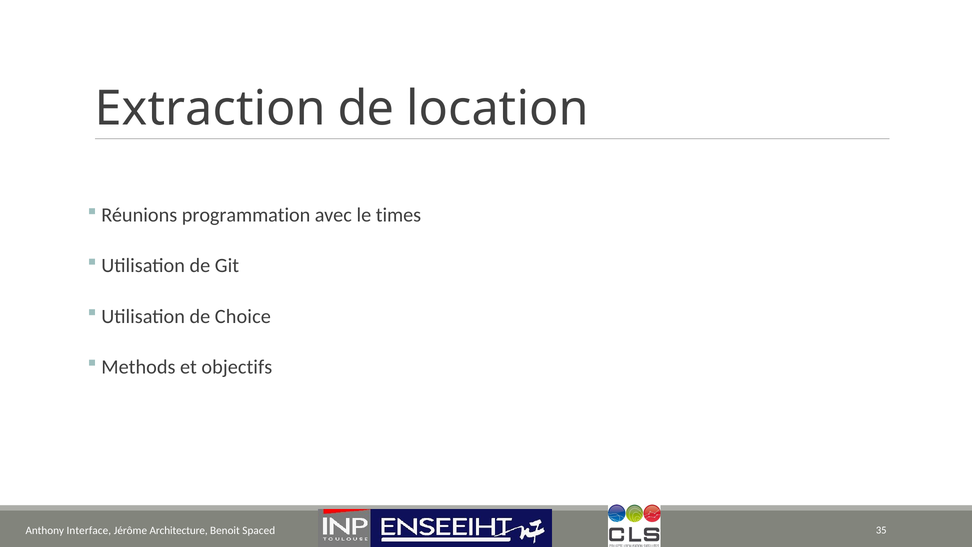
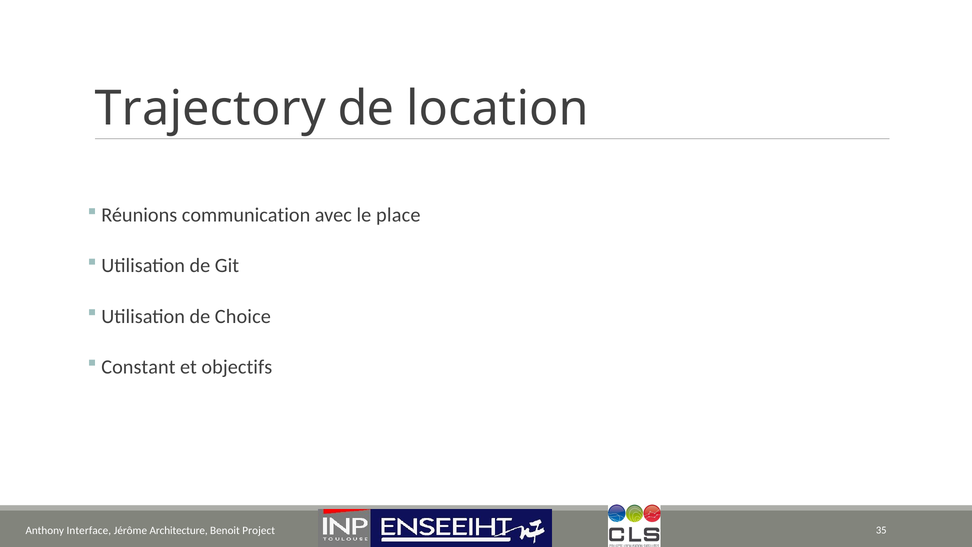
Extraction: Extraction -> Trajectory (210, 109)
programmation: programmation -> communication (246, 215)
times: times -> place (398, 215)
Methods: Methods -> Constant (138, 367)
Spaced: Spaced -> Project (259, 530)
